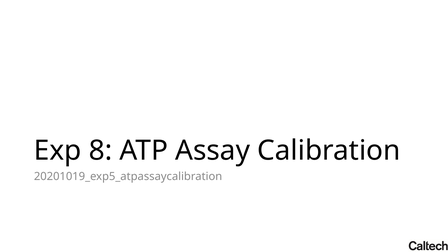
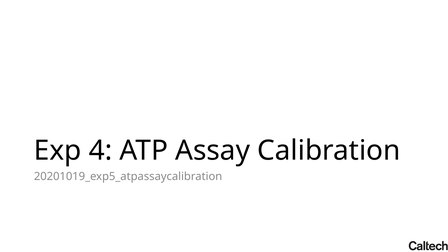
8: 8 -> 4 (101, 151)
